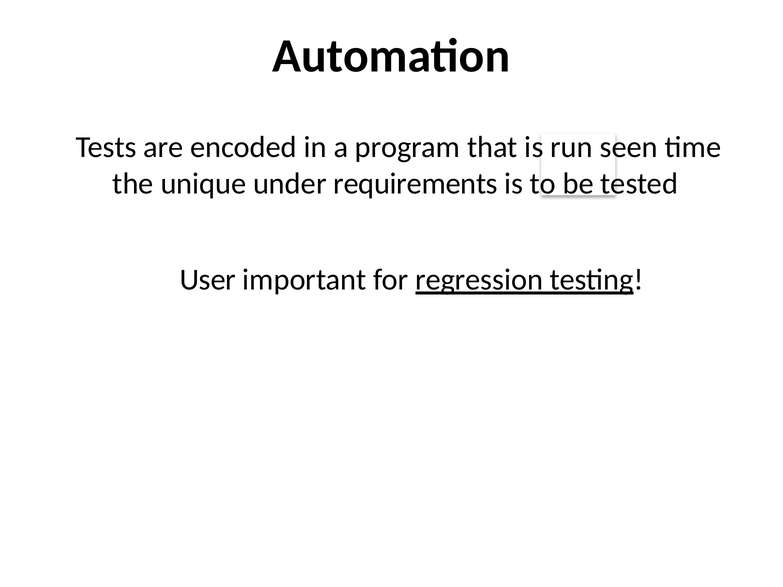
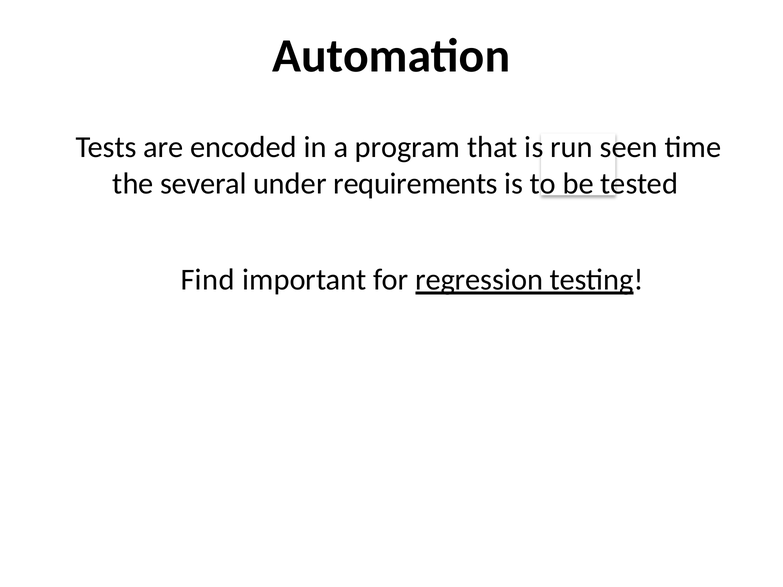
unique: unique -> several (204, 184)
User: User -> Find (208, 280)
